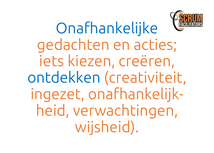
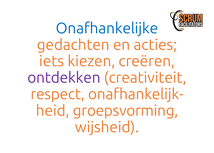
ontdekken colour: blue -> purple (64, 78)
ingezet: ingezet -> respect (58, 94)
verwachtingen: verwachtingen -> groepsvorming (125, 110)
